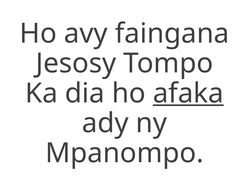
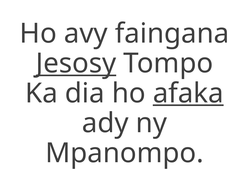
Jesosy underline: none -> present (76, 63)
